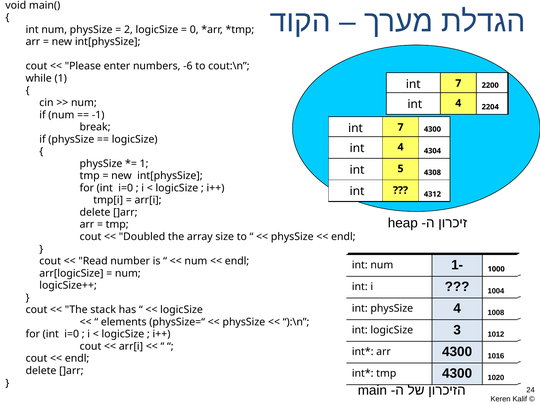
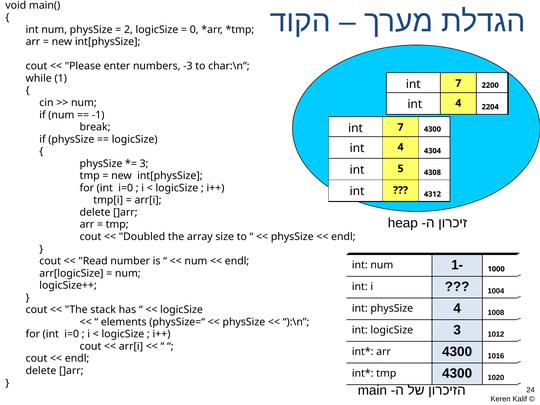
-6: -6 -> -3 (188, 66)
cout:\n: cout:\n -> char:\n (229, 66)
1: 1 -> 3 (144, 164)
